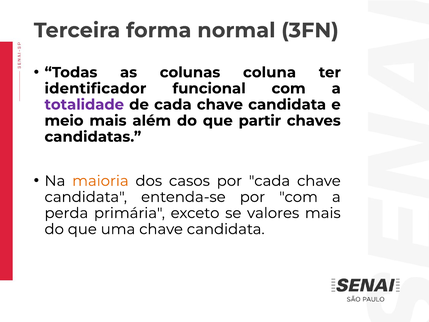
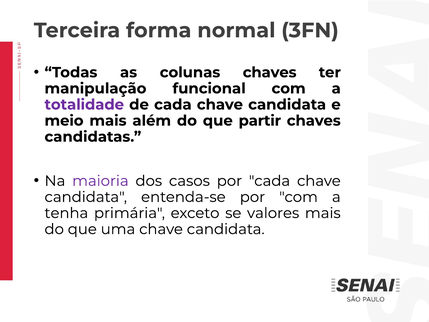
colunas coluna: coluna -> chaves (270, 72)
identificador: identificador -> manipulação (95, 88)
maioria colour: orange -> purple (100, 181)
perda: perda -> tenha (66, 213)
